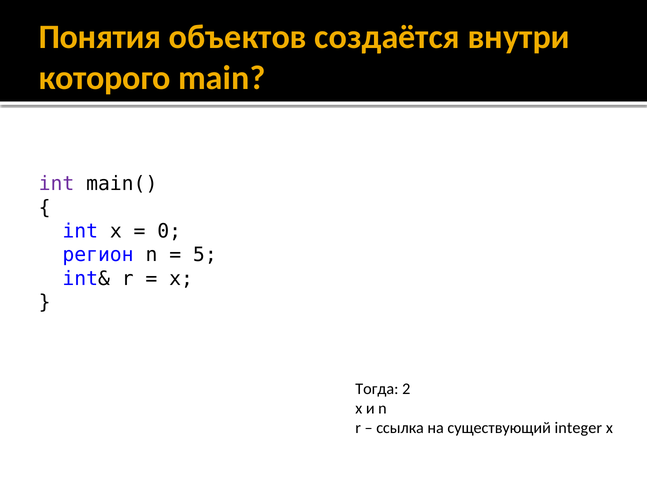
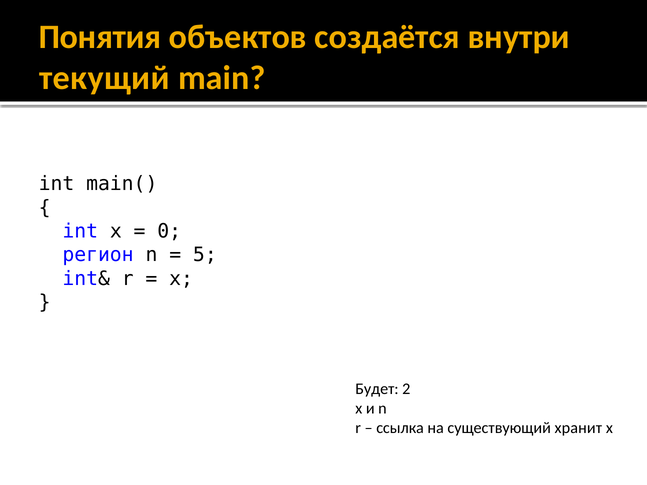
которого: которого -> текущий (104, 78)
int colour: purple -> black (57, 184)
Тогда: Тогда -> Будет (377, 389)
integer: integer -> хранит (578, 428)
